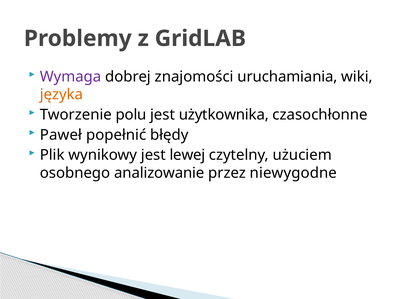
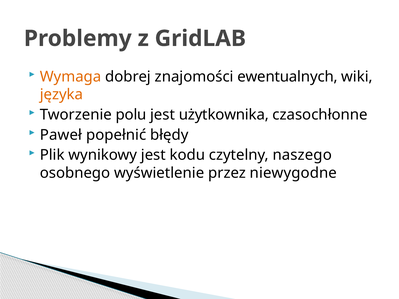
Wymaga colour: purple -> orange (71, 77)
uruchamiania: uruchamiania -> ewentualnych (287, 77)
lewej: lewej -> kodu (187, 155)
użuciem: użuciem -> naszego (302, 155)
analizowanie: analizowanie -> wyświetlenie (159, 173)
